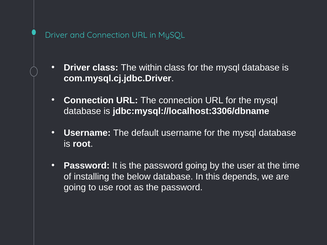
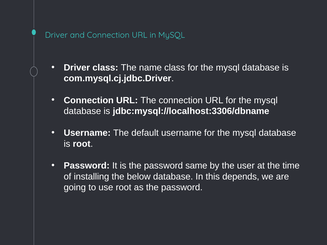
within: within -> name (150, 68)
password going: going -> same (196, 166)
